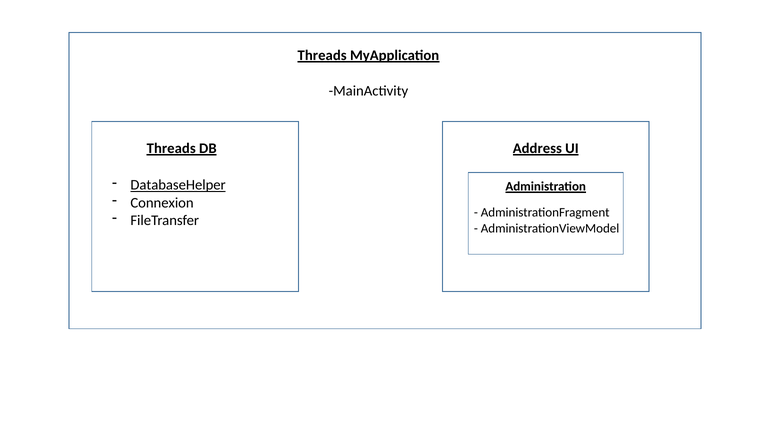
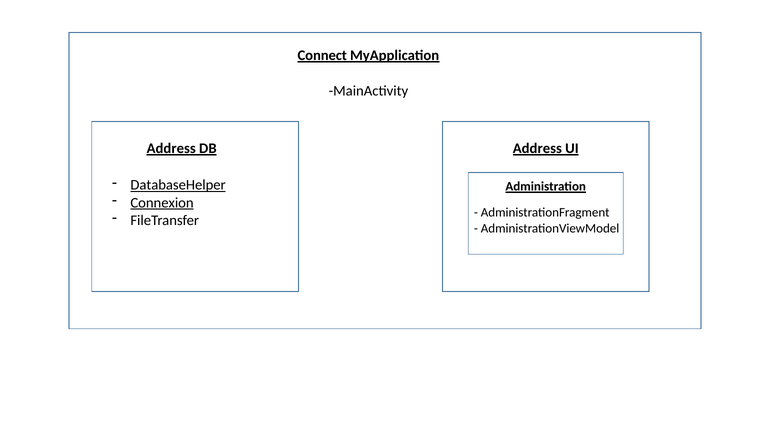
Threads: Threads -> Connect (322, 56)
Threads: Threads -> Address (171, 149)
Connexion underline: none -> present (162, 203)
